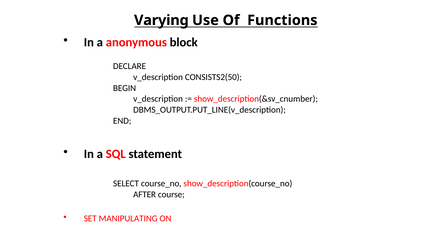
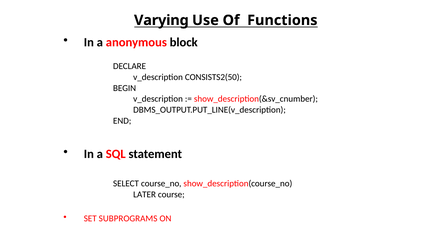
AFTER: AFTER -> LATER (145, 194)
MANIPULATING: MANIPULATING -> SUBPROGRAMS (128, 218)
